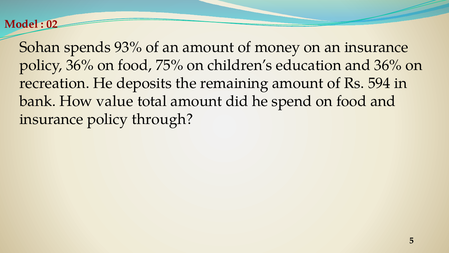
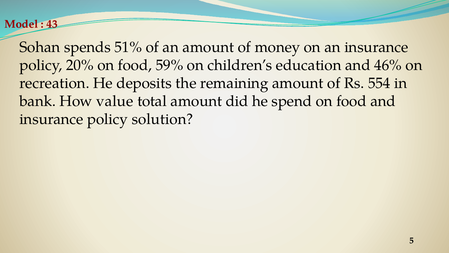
02: 02 -> 43 (52, 24)
93%: 93% -> 51% (128, 47)
policy 36%: 36% -> 20% (80, 65)
75%: 75% -> 59% (169, 65)
and 36%: 36% -> 46% (388, 65)
594: 594 -> 554 (379, 83)
through: through -> solution (162, 119)
